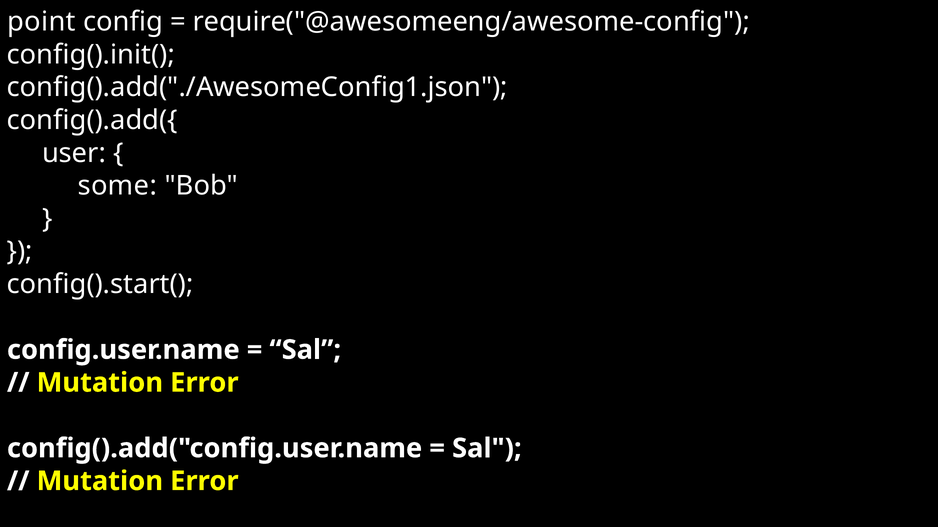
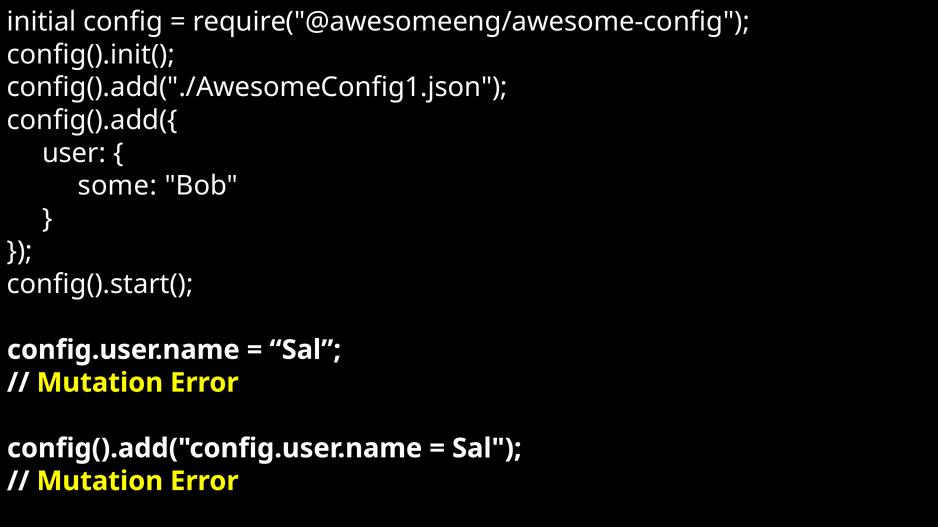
point: point -> initial (42, 22)
